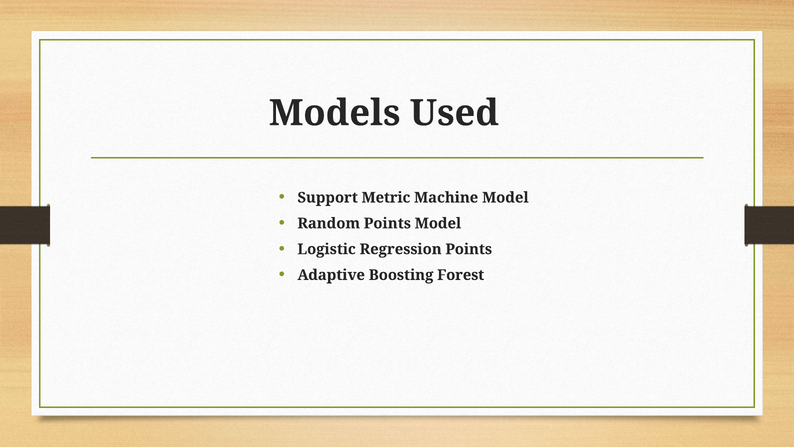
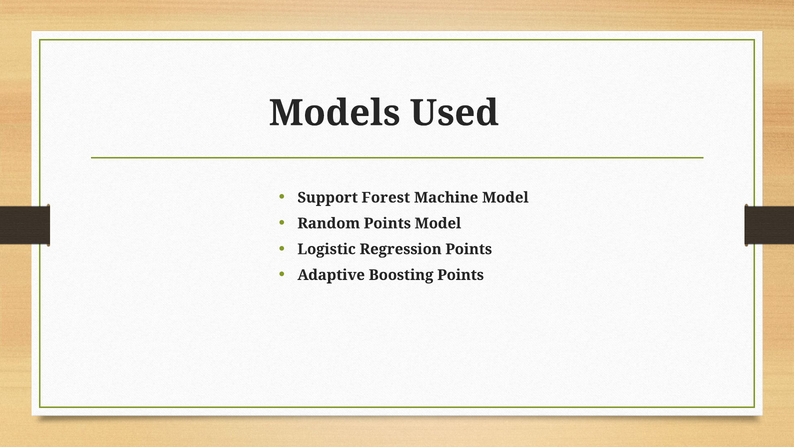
Metric: Metric -> Forest (386, 197)
Boosting Forest: Forest -> Points (461, 275)
